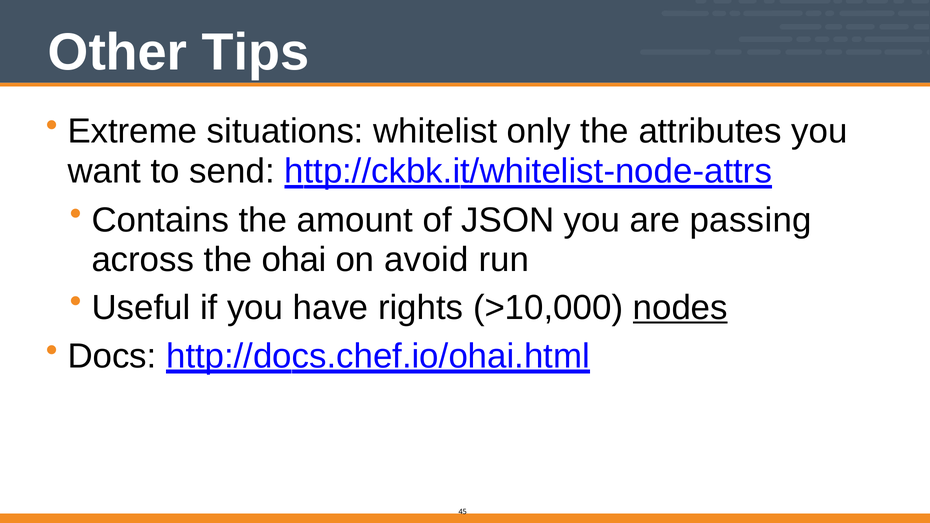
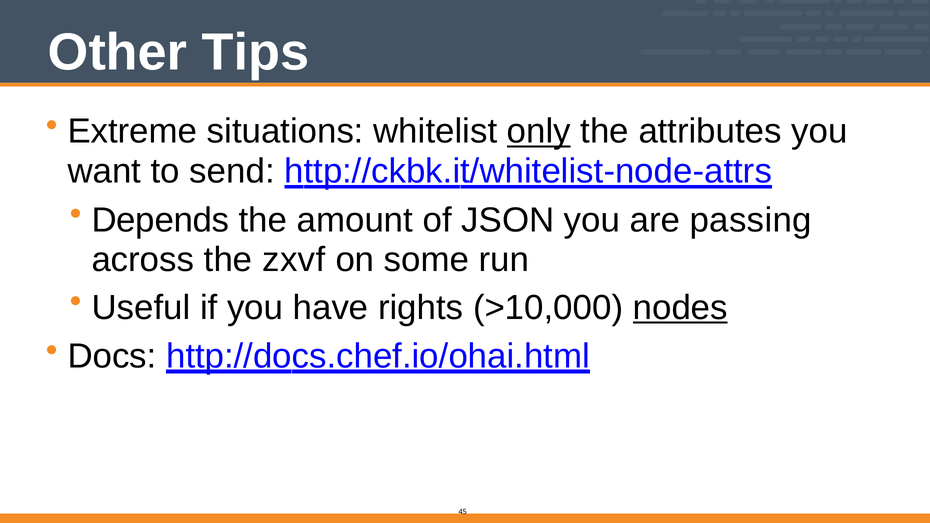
only underline: none -> present (539, 131)
Contains: Contains -> Depends (160, 220)
ohai: ohai -> zxvf (294, 260)
avoid: avoid -> some (427, 260)
